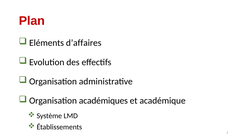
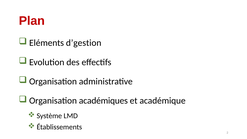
d’affaires: d’affaires -> d’gestion (84, 43)
